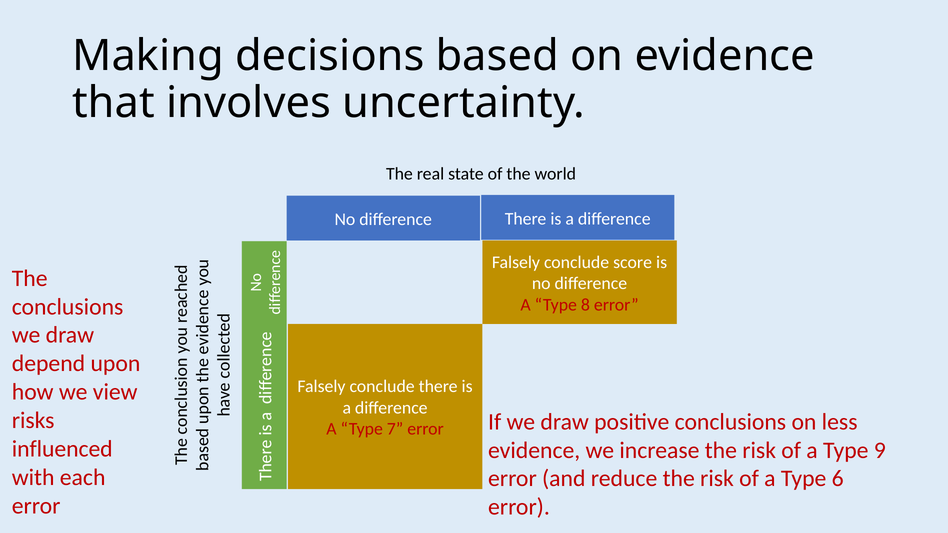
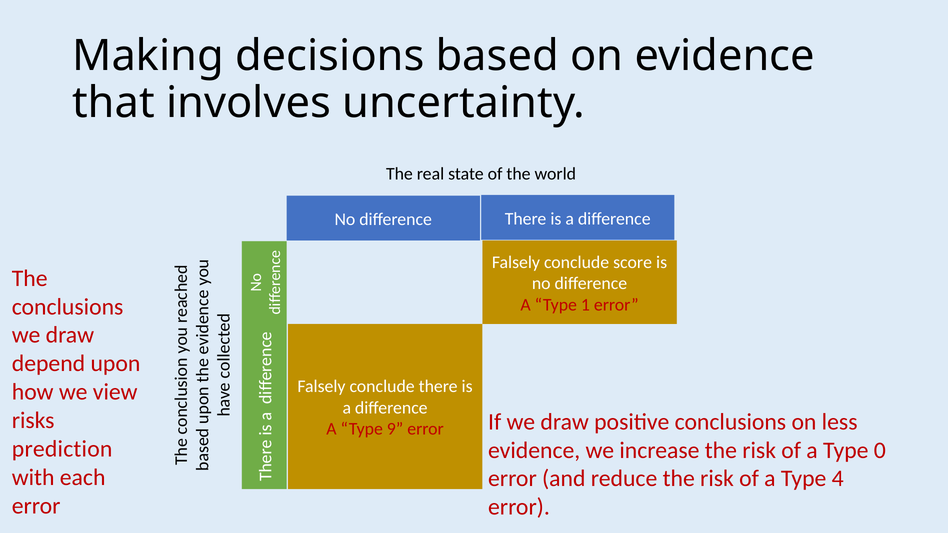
8: 8 -> 1 (585, 305)
7: 7 -> 9 (395, 429)
influenced: influenced -> prediction (62, 449)
9: 9 -> 0 (880, 450)
6: 6 -> 4 (838, 479)
